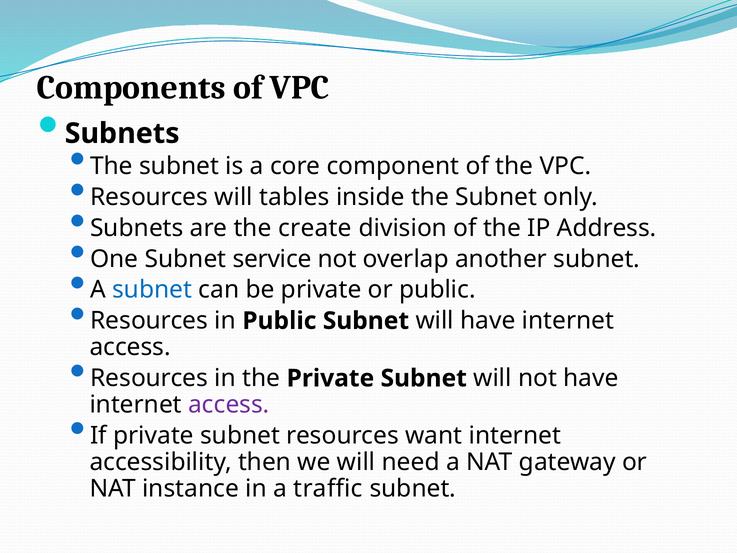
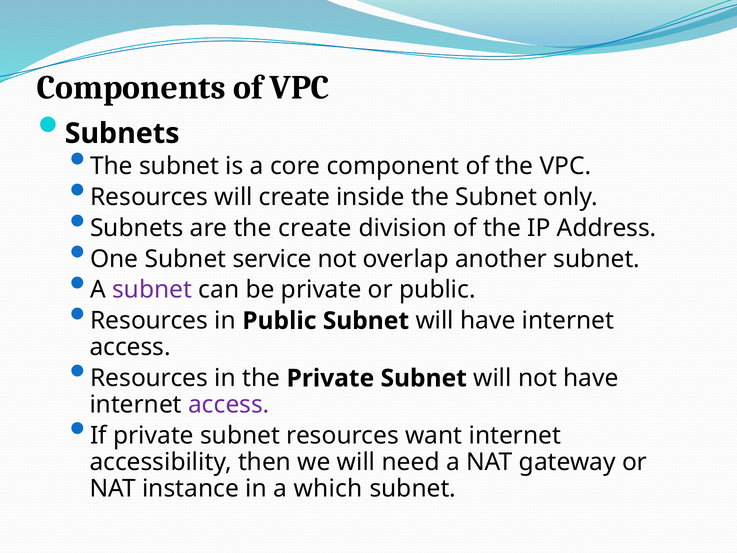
will tables: tables -> create (295, 197)
subnet colour: blue -> purple (152, 290)
traffic: traffic -> which (328, 489)
